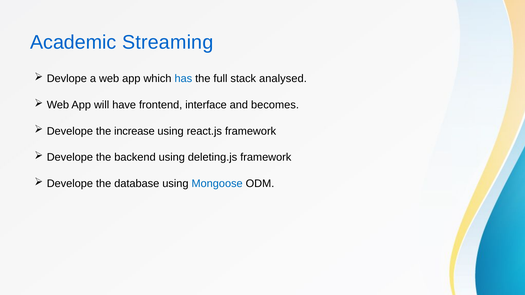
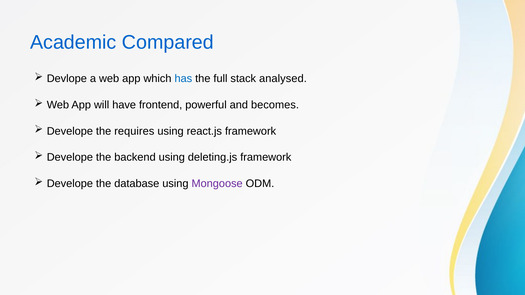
Streaming: Streaming -> Compared (168, 42)
interface: interface -> powerful (206, 105)
increase: increase -> requires (134, 131)
Mongoose colour: blue -> purple (217, 184)
